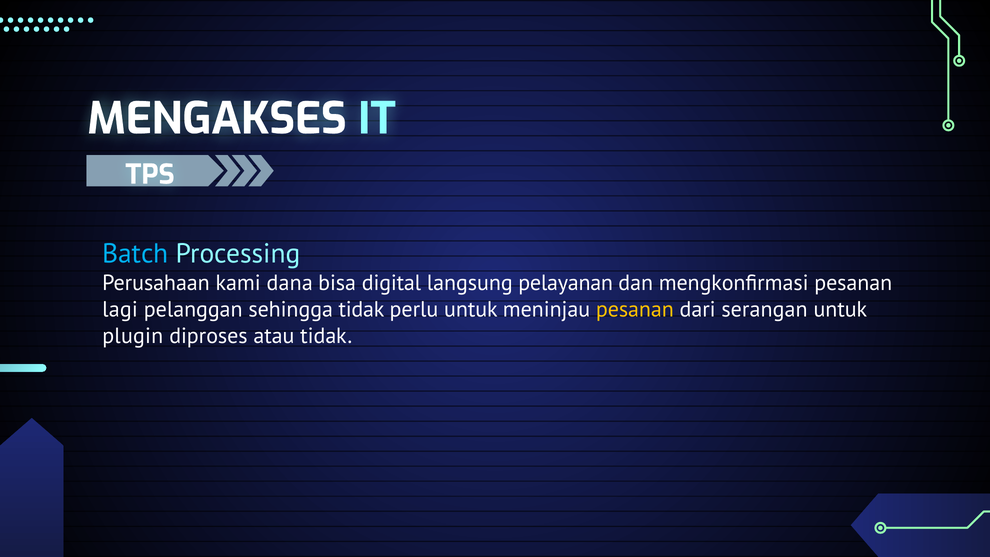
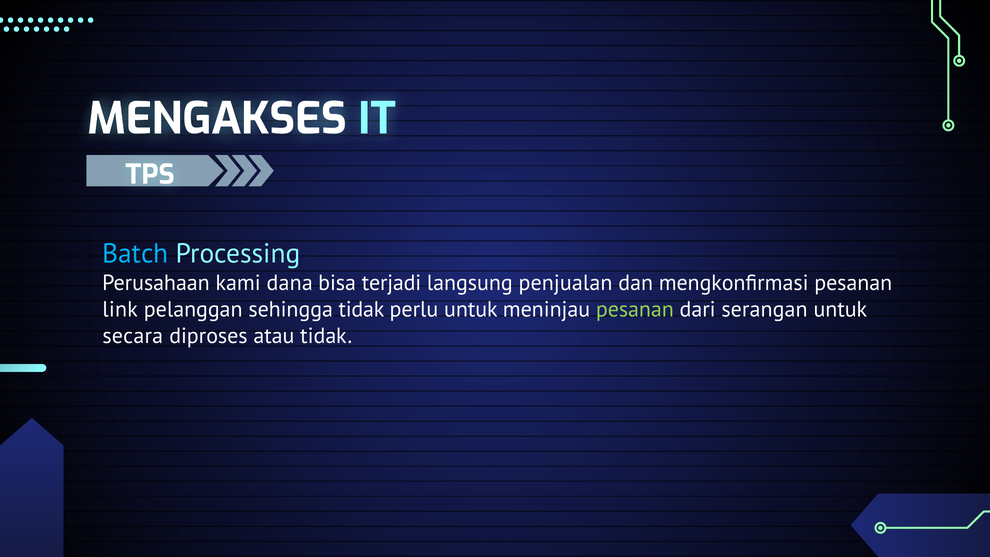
digital: digital -> terjadi (392, 283)
pelayanan: pelayanan -> penjualan (565, 283)
lagi: lagi -> link (120, 309)
pesanan colour: yellow -> light green (635, 309)
plugin: plugin -> secara (133, 336)
